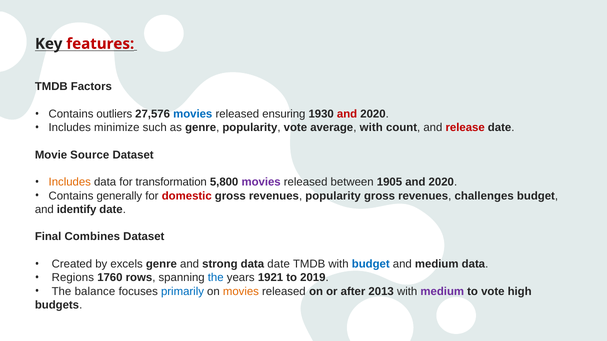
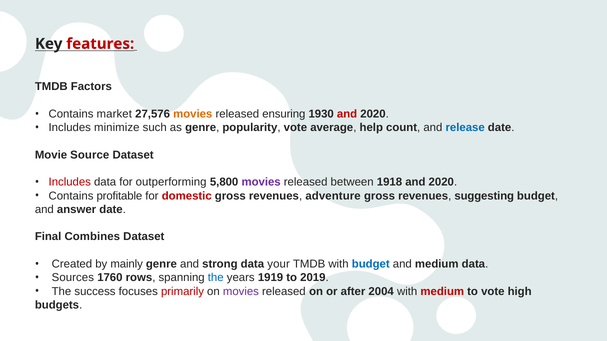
outliers: outliers -> market (114, 114)
movies colour: blue -> orange (193, 114)
average with: with -> help (371, 128)
release colour: red -> blue (465, 128)
Includes colour: orange -> red (70, 182)
transformation: transformation -> outperforming (171, 182)
1905: 1905 -> 1918 (389, 182)
generally: generally -> profitable (119, 196)
revenues popularity: popularity -> adventure (333, 196)
challenges: challenges -> suggesting (484, 196)
identify: identify -> answer (77, 210)
excels: excels -> mainly (127, 264)
data date: date -> your (279, 264)
Regions: Regions -> Sources (73, 278)
1921: 1921 -> 1919 (271, 278)
balance: balance -> success (95, 292)
primarily colour: blue -> red (182, 292)
movies colour: orange -> purple (241, 292)
2013: 2013 -> 2004 (381, 292)
medium colour: purple -> red (442, 292)
